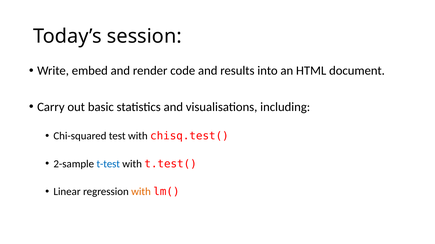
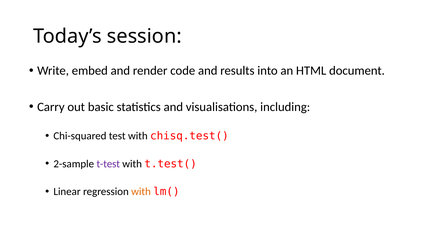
t-test colour: blue -> purple (108, 164)
